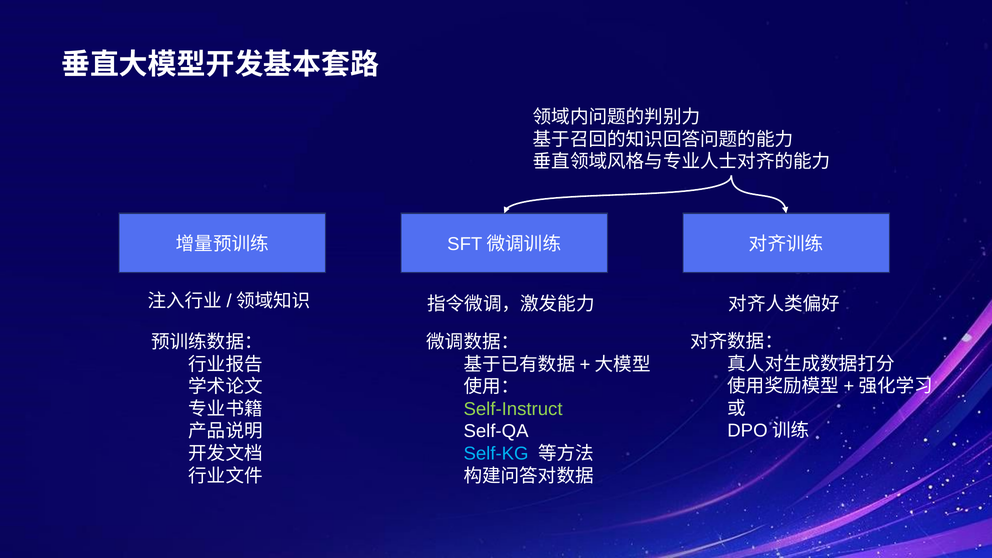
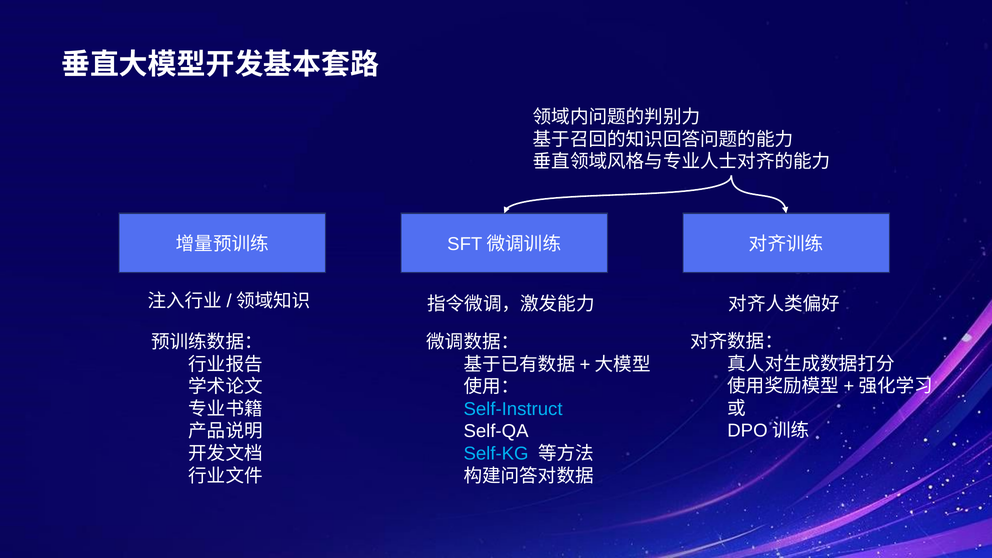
Self-Instruct colour: light green -> light blue (513, 409)
